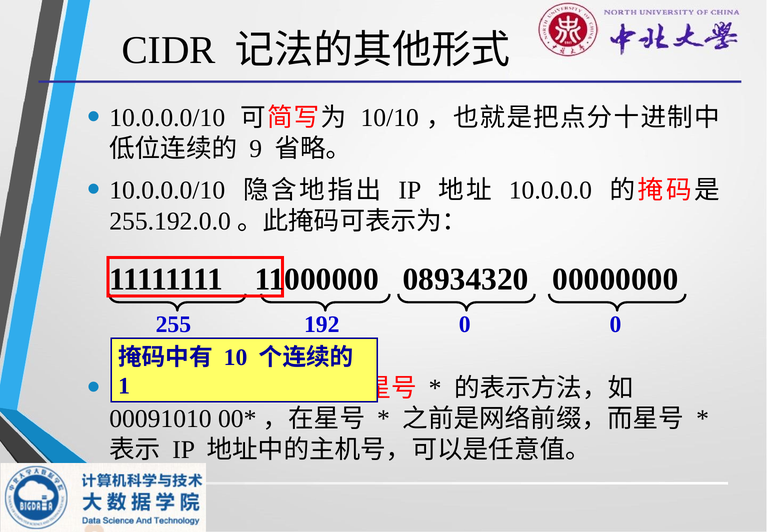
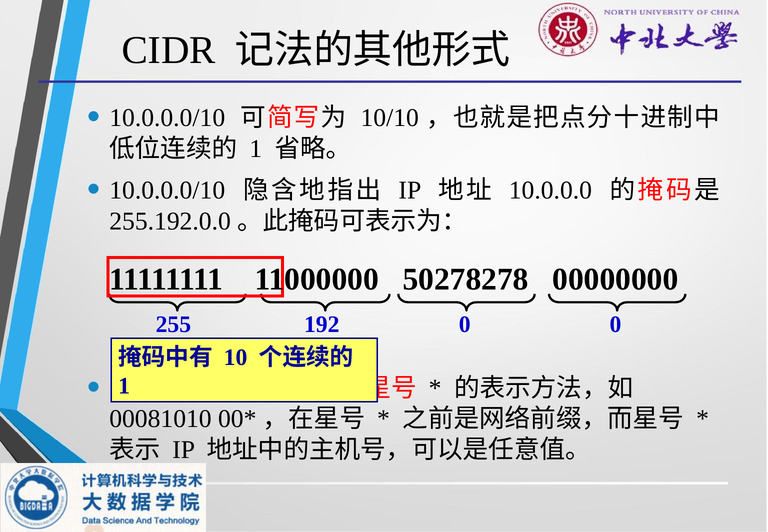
9: 9 -> 1 (256, 149)
08934320: 08934320 -> 50278278 (466, 279)
00091010: 00091010 -> 00081010 (160, 419)
